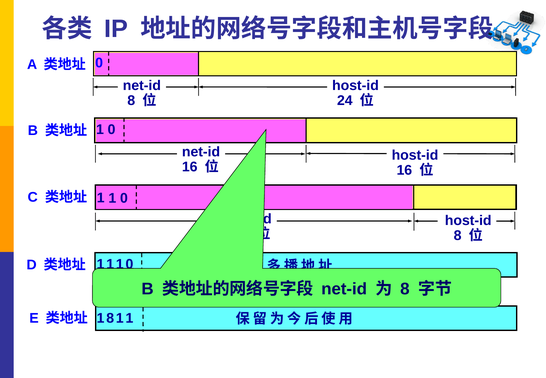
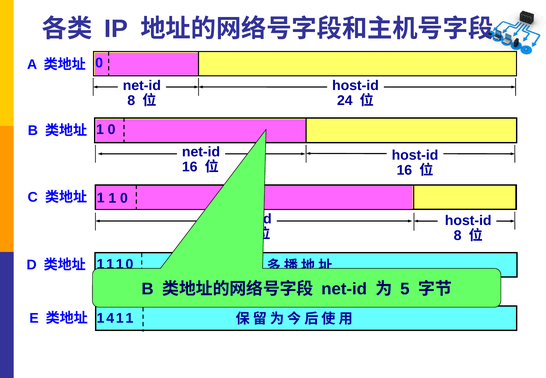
8: 8 -> 5 (405, 289)
1 8: 8 -> 4 (110, 318)
